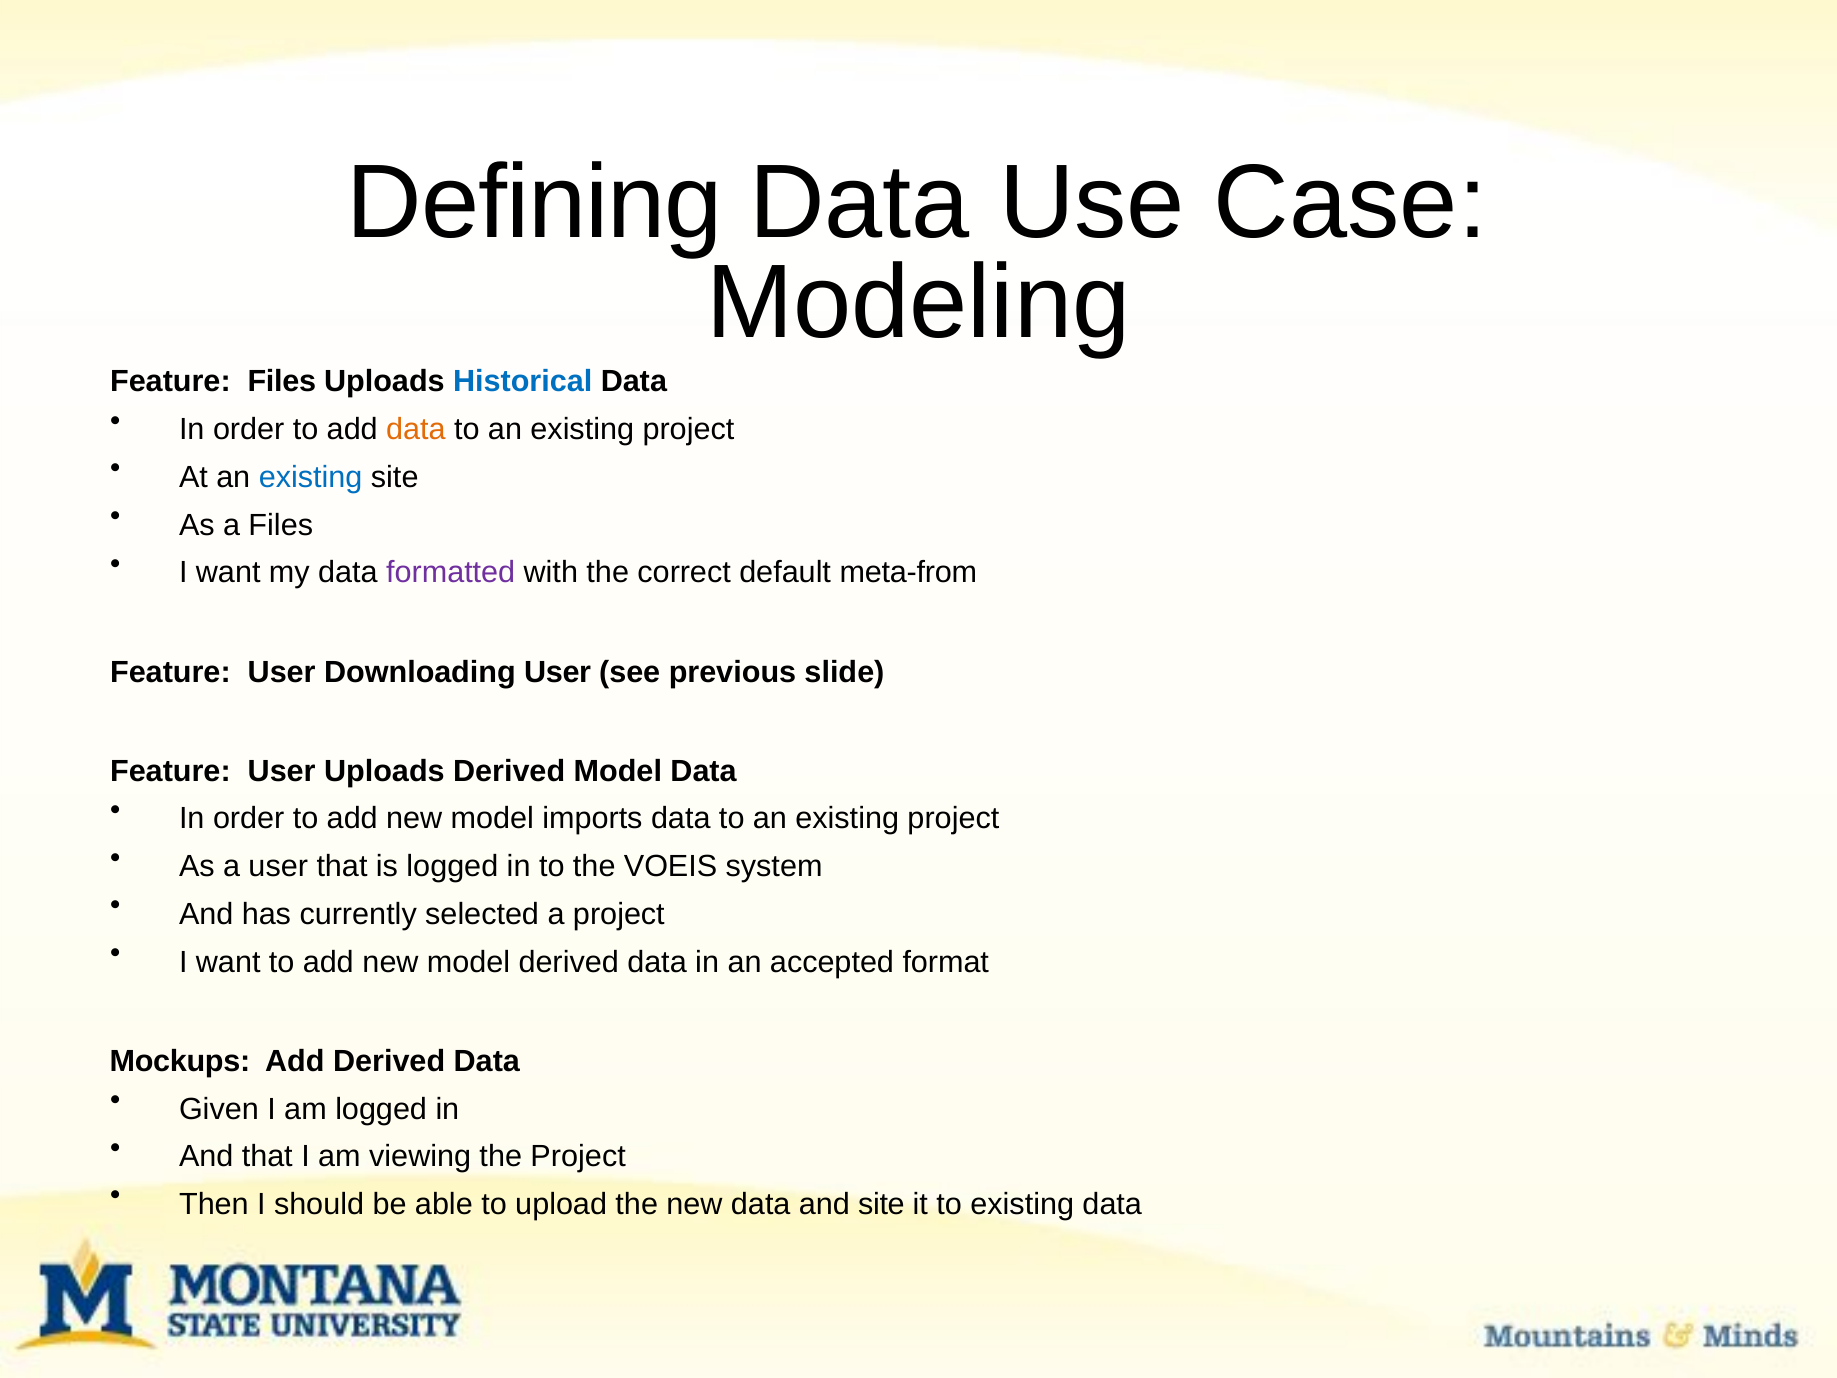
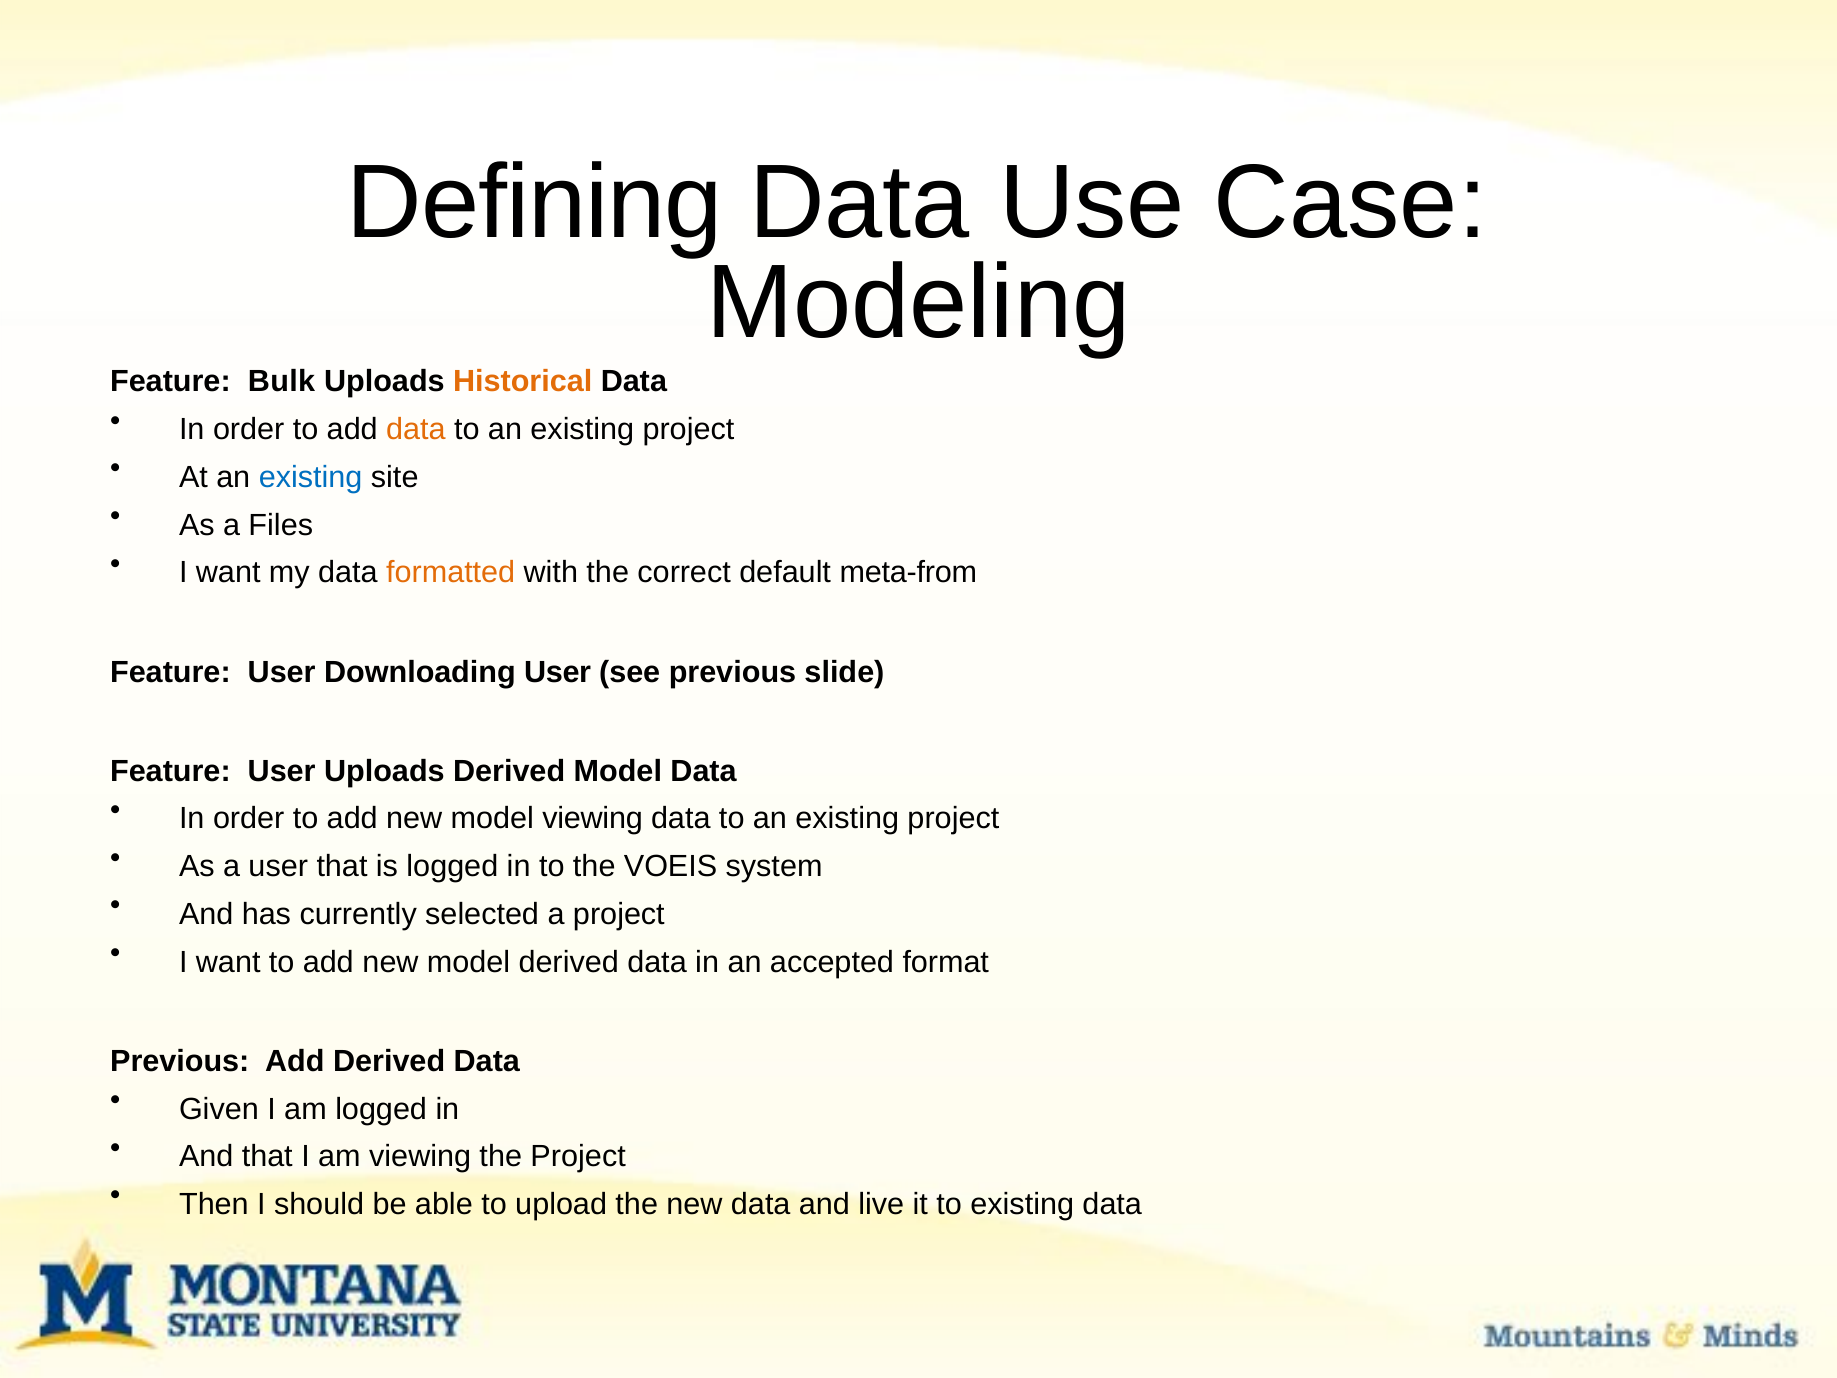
Feature Files: Files -> Bulk (282, 382)
Historical colour: blue -> orange (523, 382)
formatted colour: purple -> orange (451, 573)
model imports: imports -> viewing (593, 819)
Mockups: Mockups -> Previous (180, 1061)
and site: site -> live (881, 1204)
